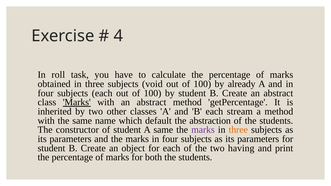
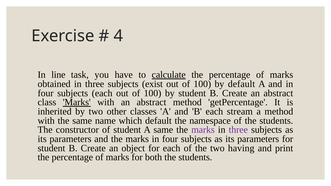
roll: roll -> line (58, 75)
calculate underline: none -> present (169, 75)
void: void -> exist (152, 84)
by already: already -> default (242, 84)
abstraction: abstraction -> namespace (210, 121)
three colour: orange -> purple (238, 130)
